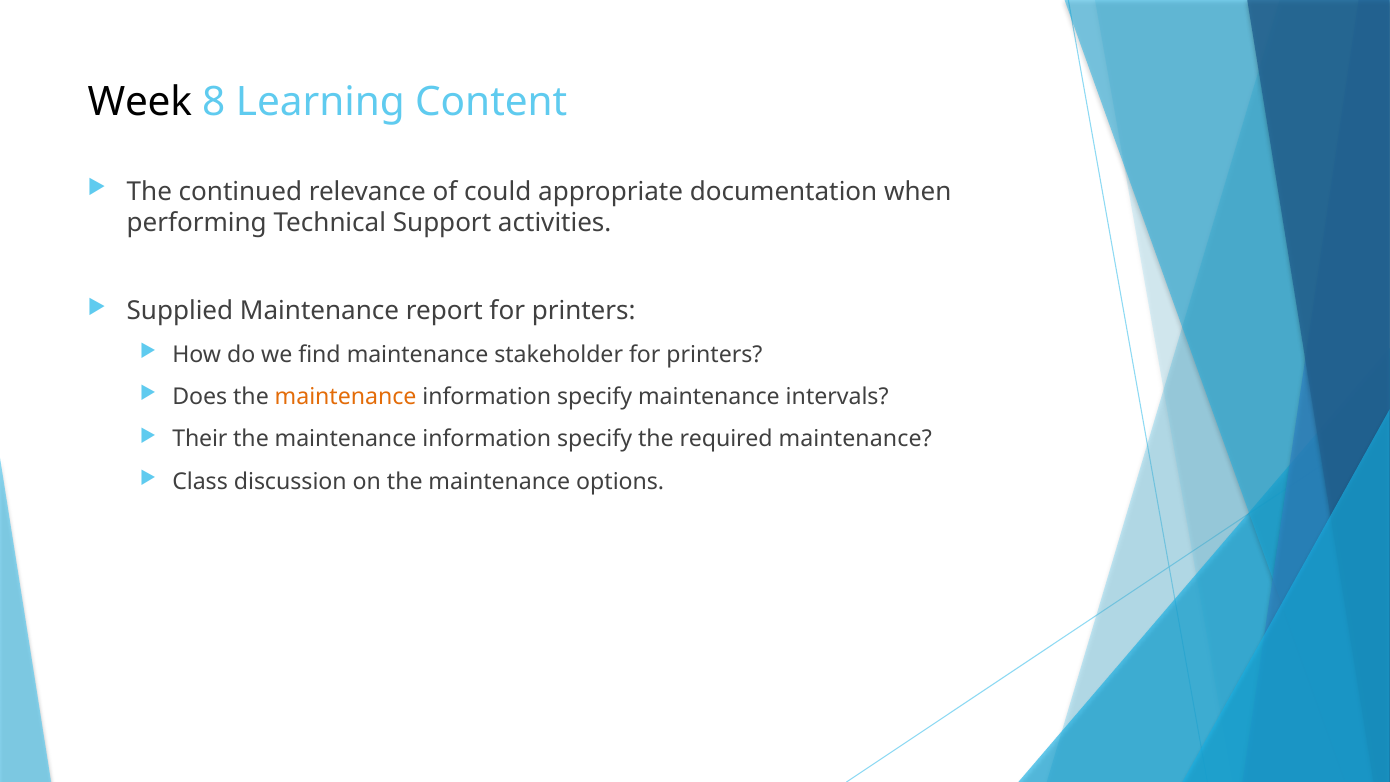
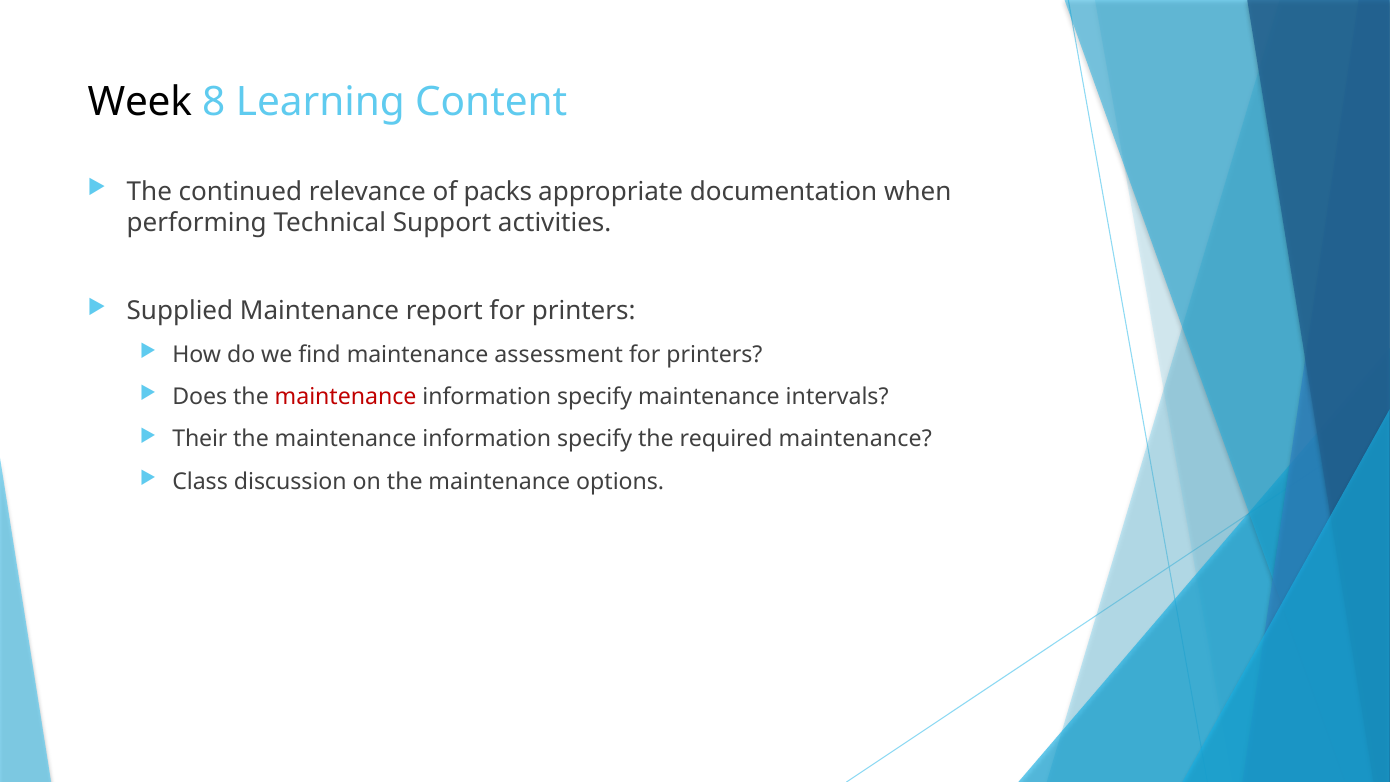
could: could -> packs (498, 192)
stakeholder: stakeholder -> assessment (559, 355)
maintenance colour: orange -> red (346, 397)
